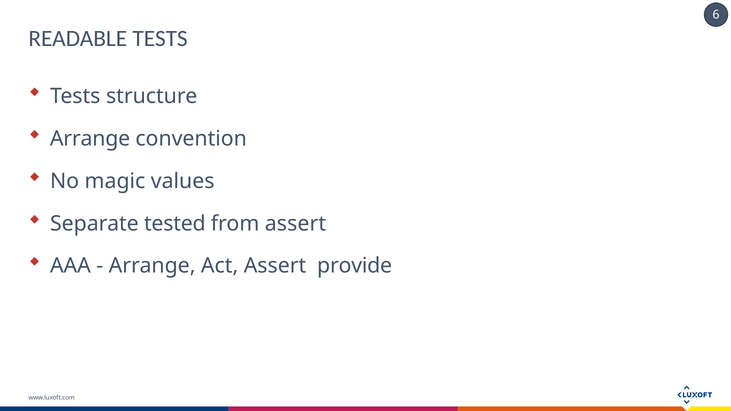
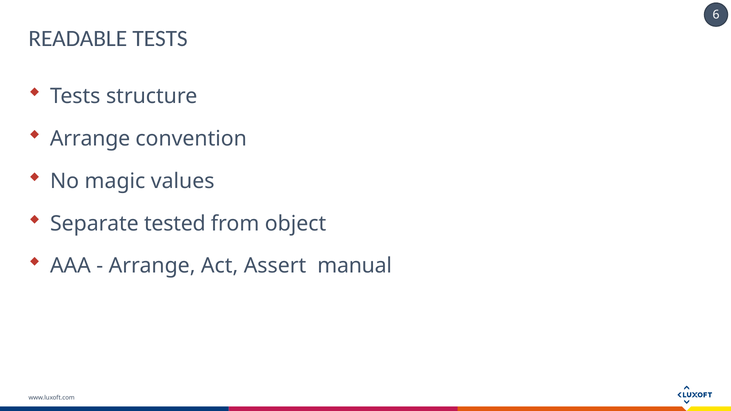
from assert: assert -> object (296, 224)
provide: provide -> manual (355, 266)
